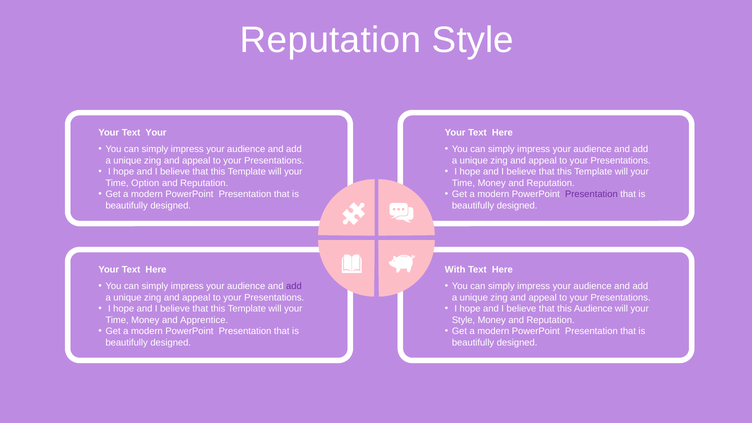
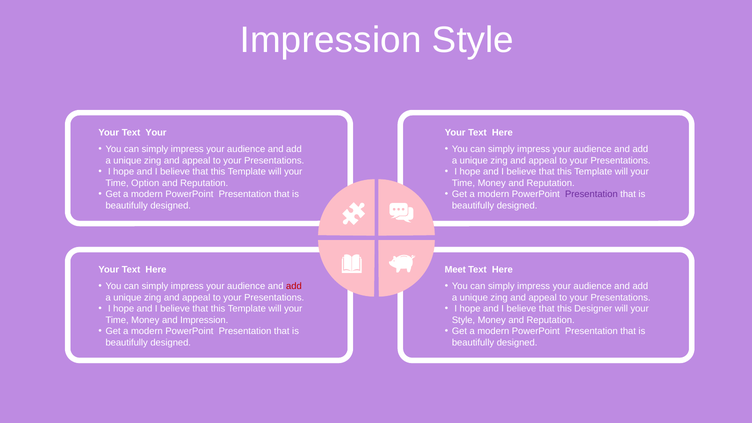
Reputation: Reputation -> Impression (331, 40)
With: With -> Meet (455, 269)
add colour: purple -> red (294, 286)
this Audience: Audience -> Designer (593, 309)
and Apprentice: Apprentice -> Impression (204, 320)
